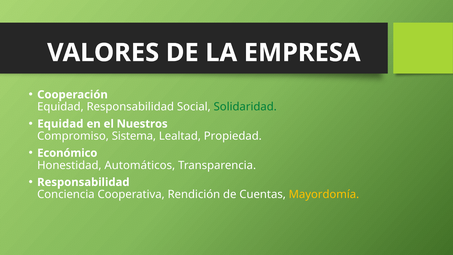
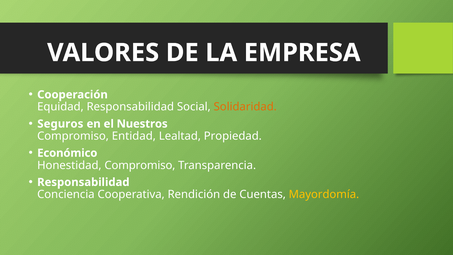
Solidaridad colour: green -> orange (245, 107)
Equidad: Equidad -> Seguros (60, 124)
Sistema: Sistema -> Entidad (134, 136)
Honestidad Automáticos: Automáticos -> Compromiso (140, 165)
